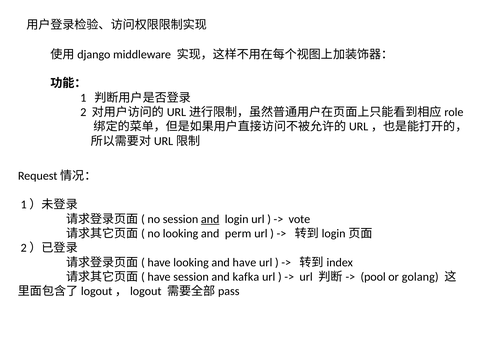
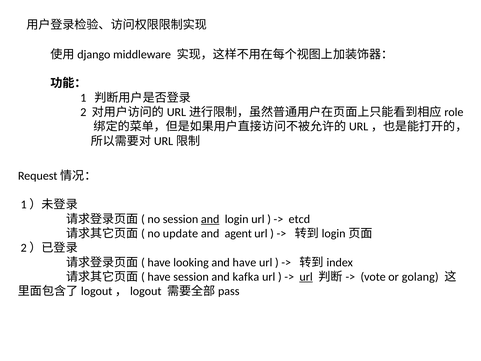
vote: vote -> etcd (299, 219)
no looking: looking -> update (180, 233)
perm: perm -> agent (238, 233)
url underline: none -> present (306, 277)
pool: pool -> vote (373, 277)
